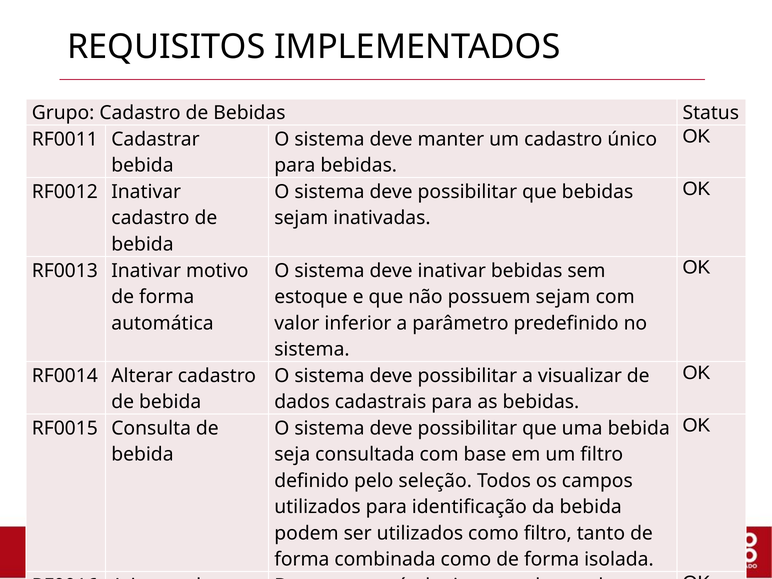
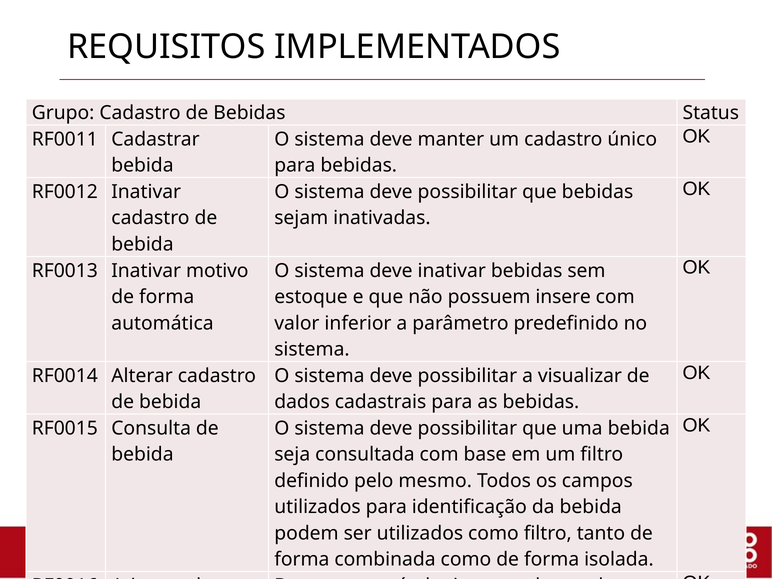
possuem sejam: sejam -> insere (563, 297)
seleção: seleção -> mesmo (435, 481)
